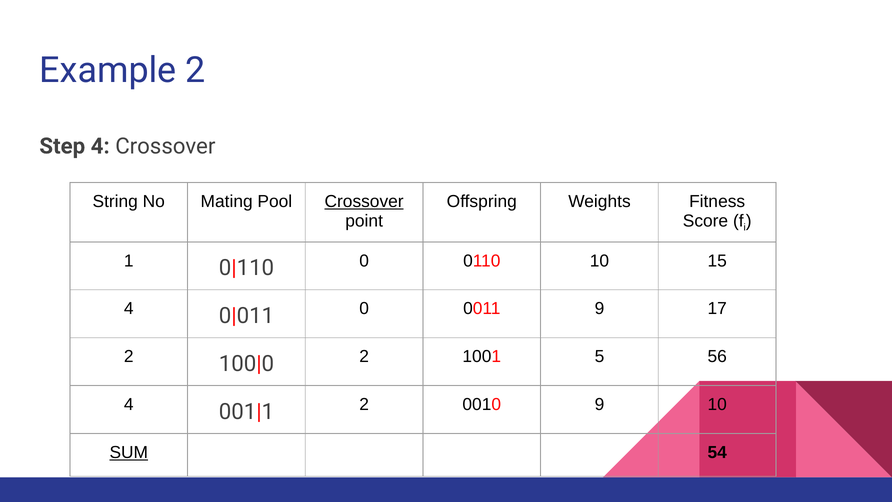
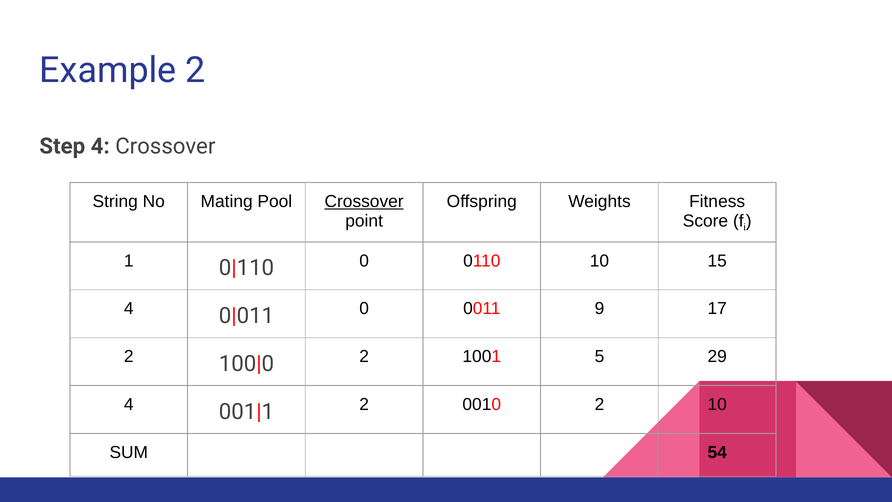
56: 56 -> 29 (717, 356)
0010 9: 9 -> 2 (599, 404)
SUM underline: present -> none (129, 452)
